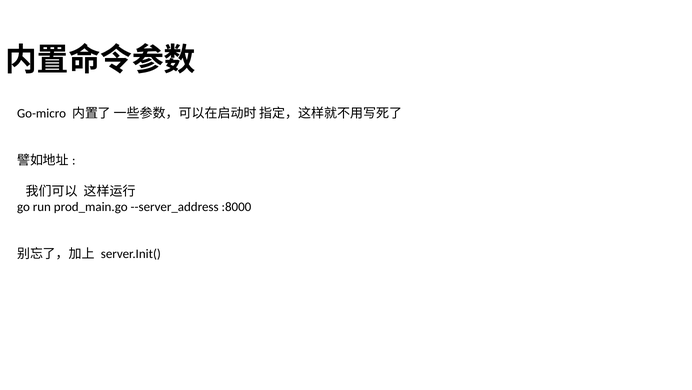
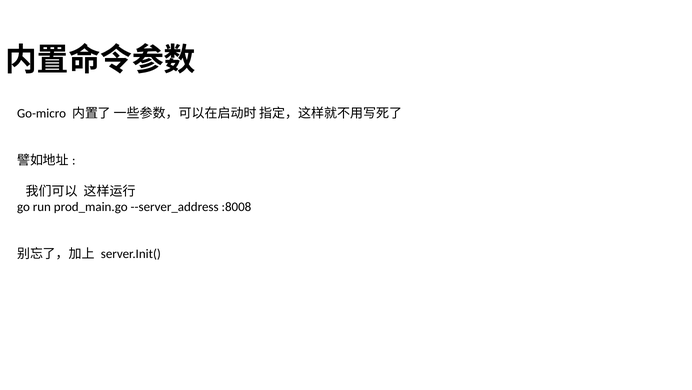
:8000: :8000 -> :8008 (236, 207)
